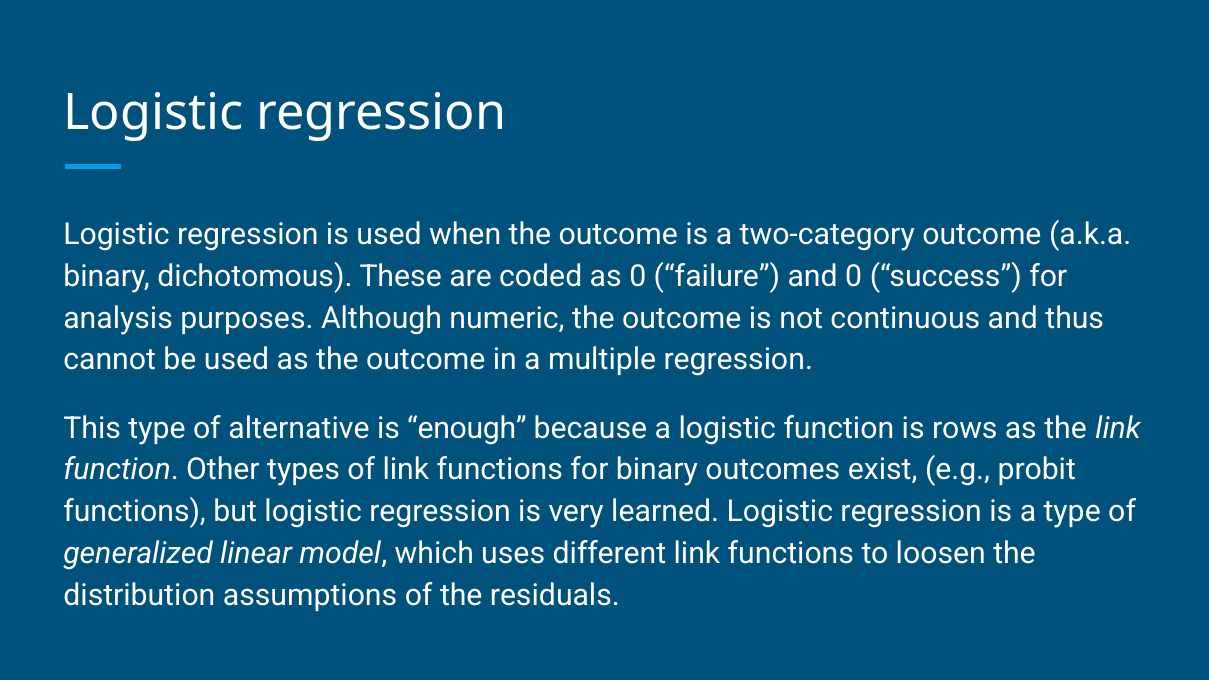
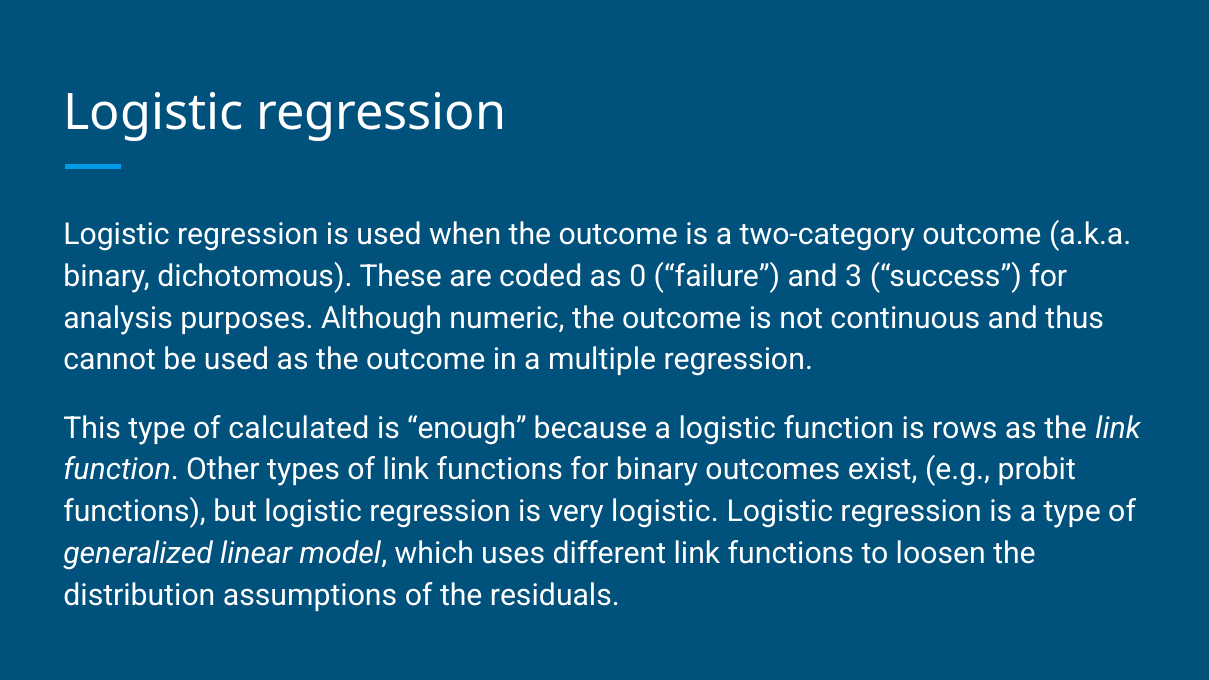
and 0: 0 -> 3 (854, 276)
alternative: alternative -> calculated (299, 428)
very learned: learned -> logistic (665, 512)
